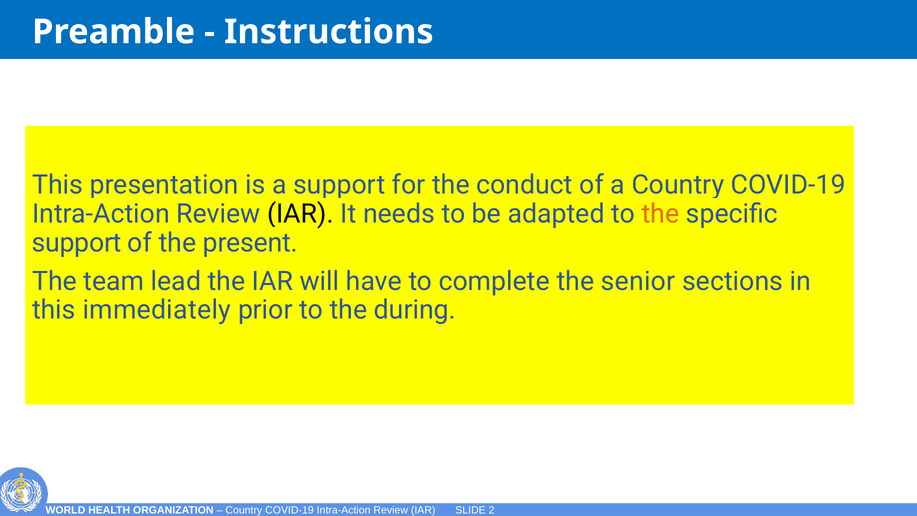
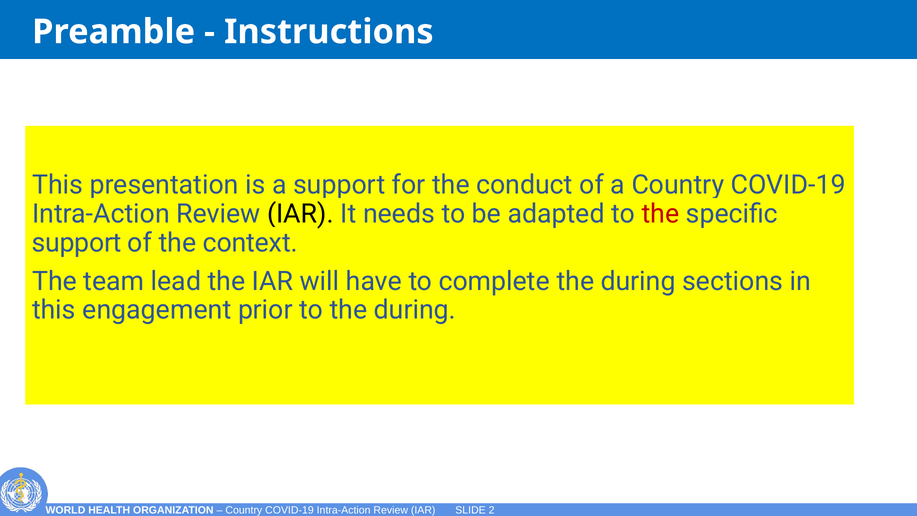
the colour: orange -> red (660, 214)
present: present -> context (250, 243)
complete the senior: senior -> during (638, 281)
immediately: immediately -> engagement (157, 310)
